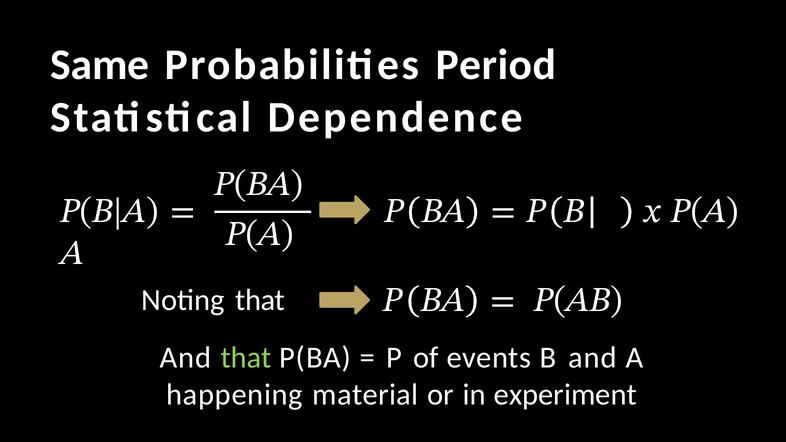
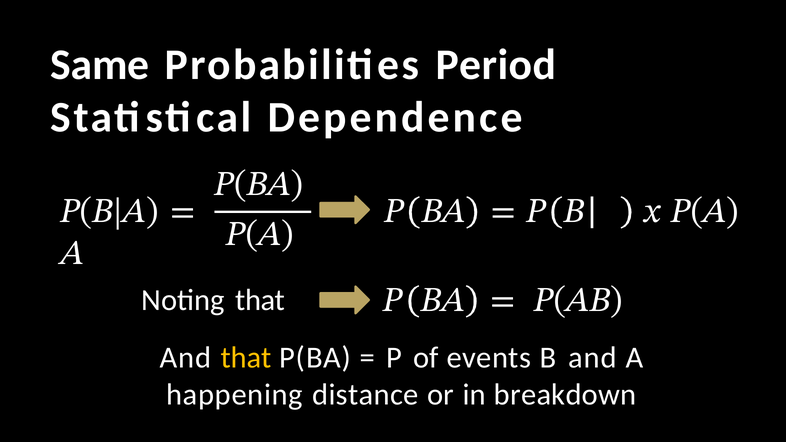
that colour: light green -> yellow (246, 358)
material: material -> distance (365, 395)
experiment: experiment -> breakdown (565, 395)
